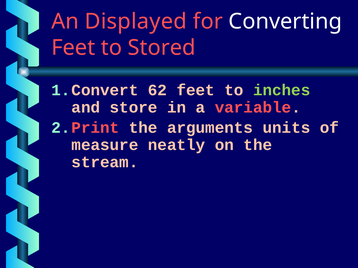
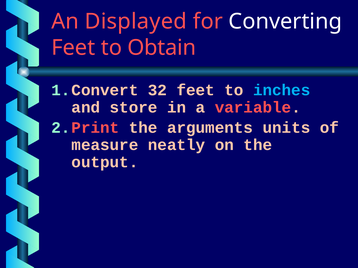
Stored: Stored -> Obtain (162, 48)
62: 62 -> 32 (157, 90)
inches colour: light green -> light blue (282, 90)
stream: stream -> output (105, 162)
